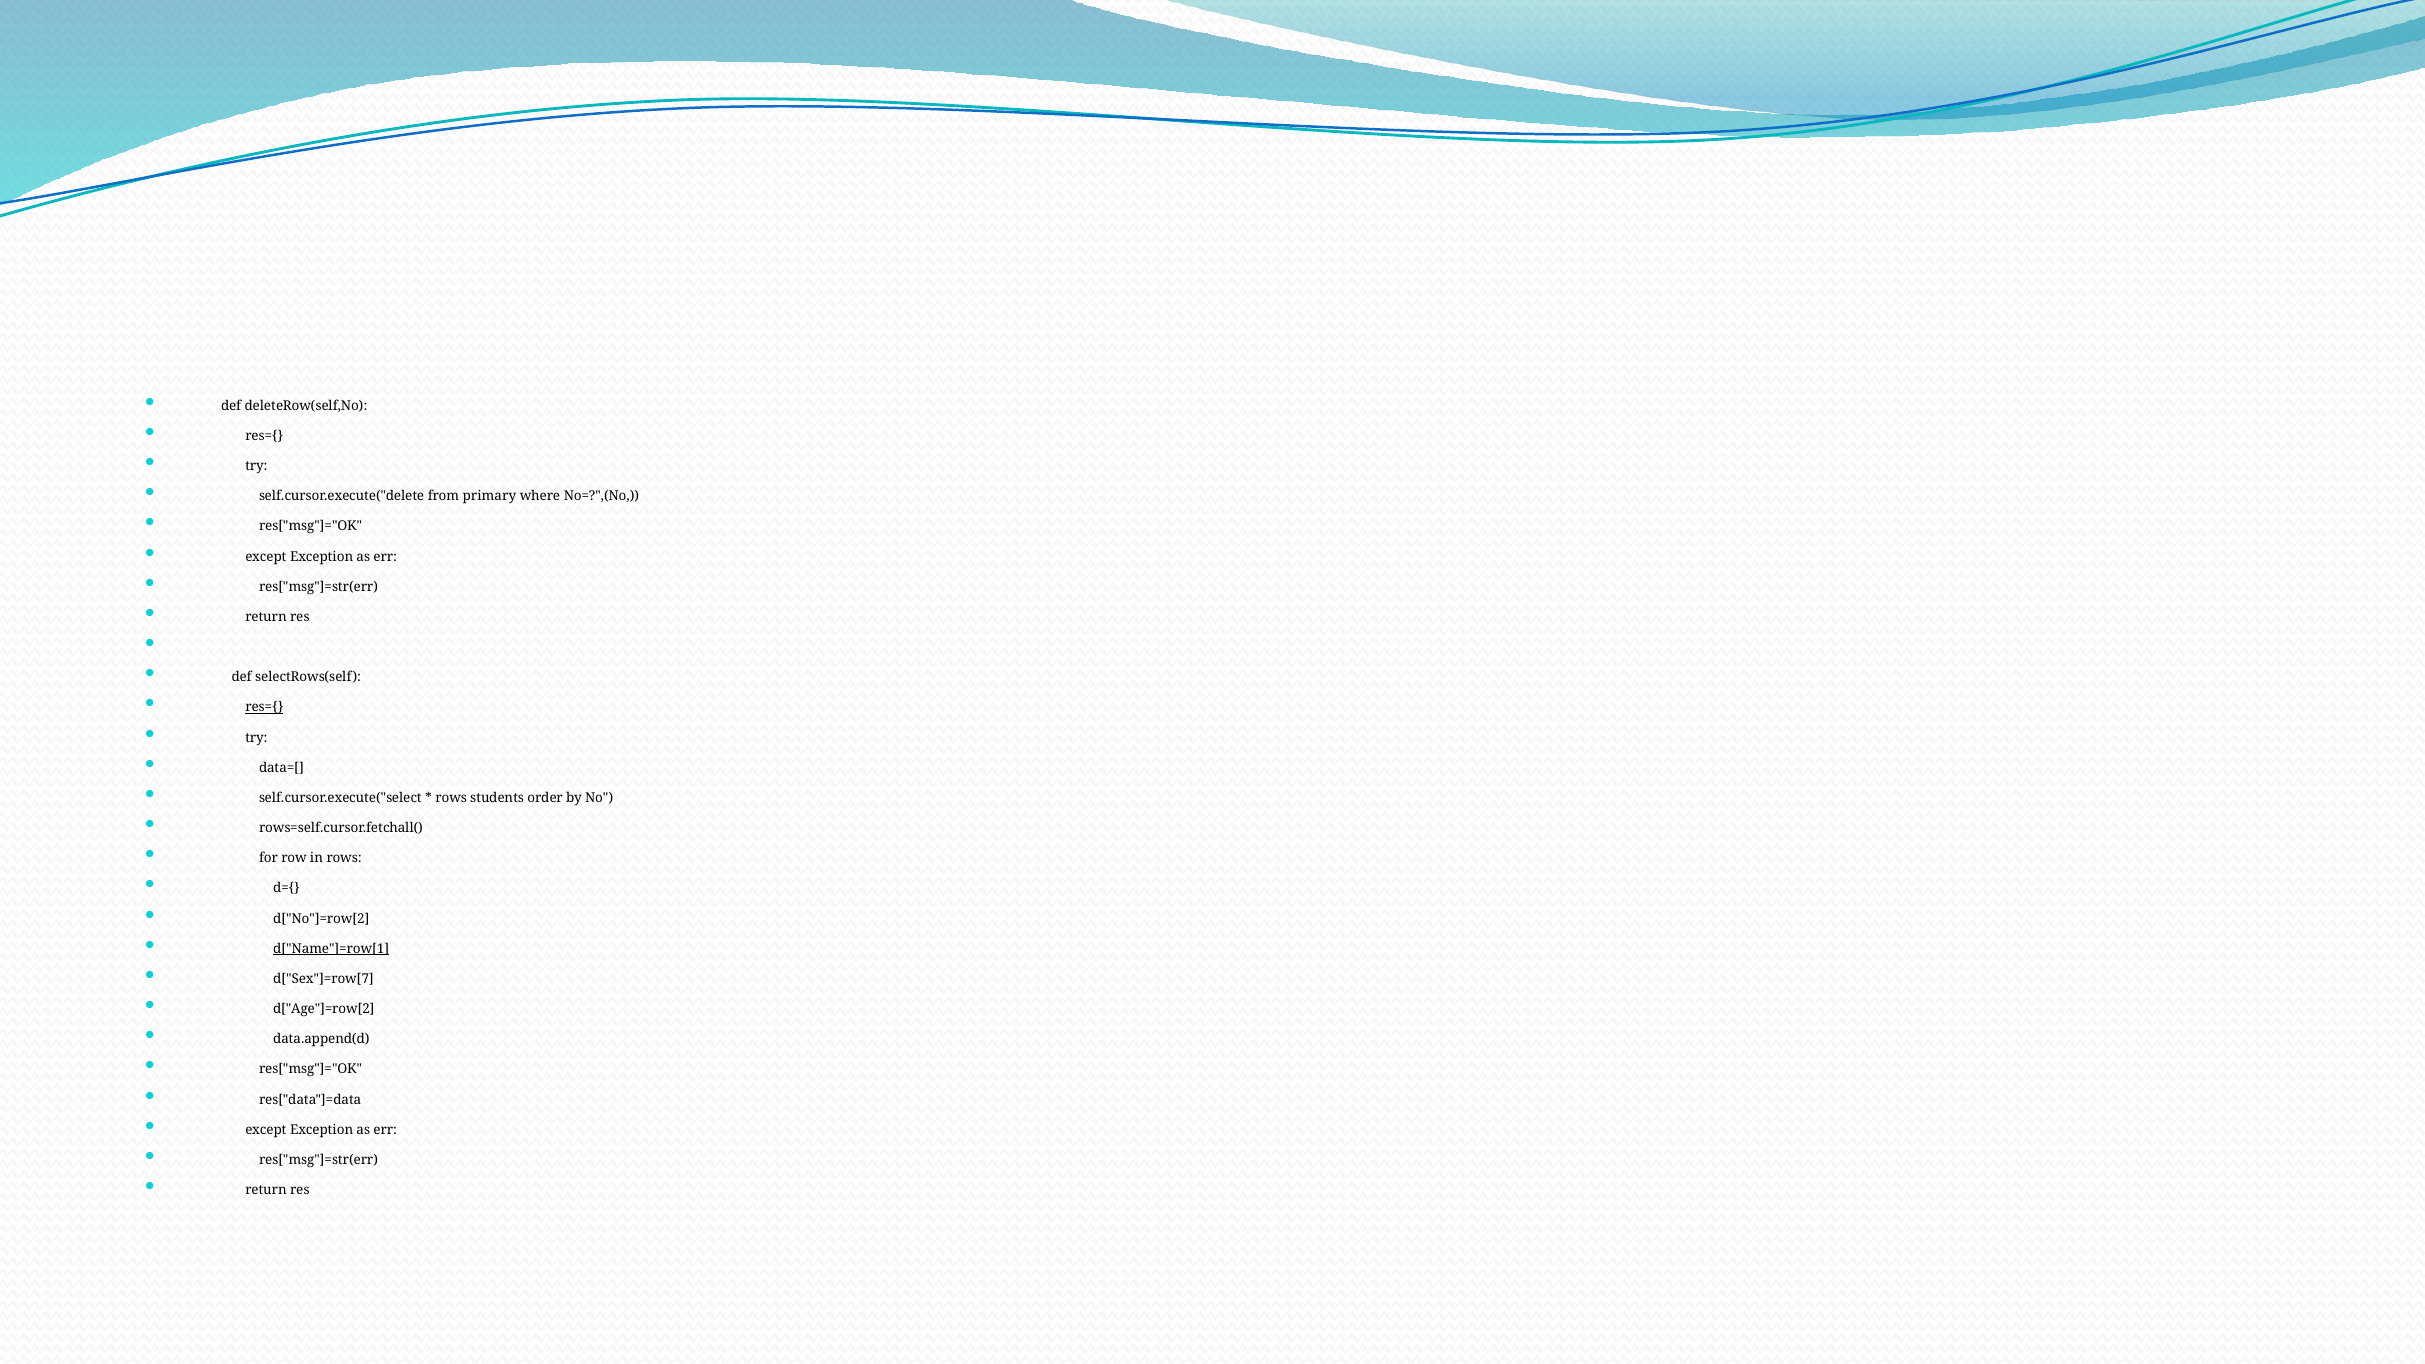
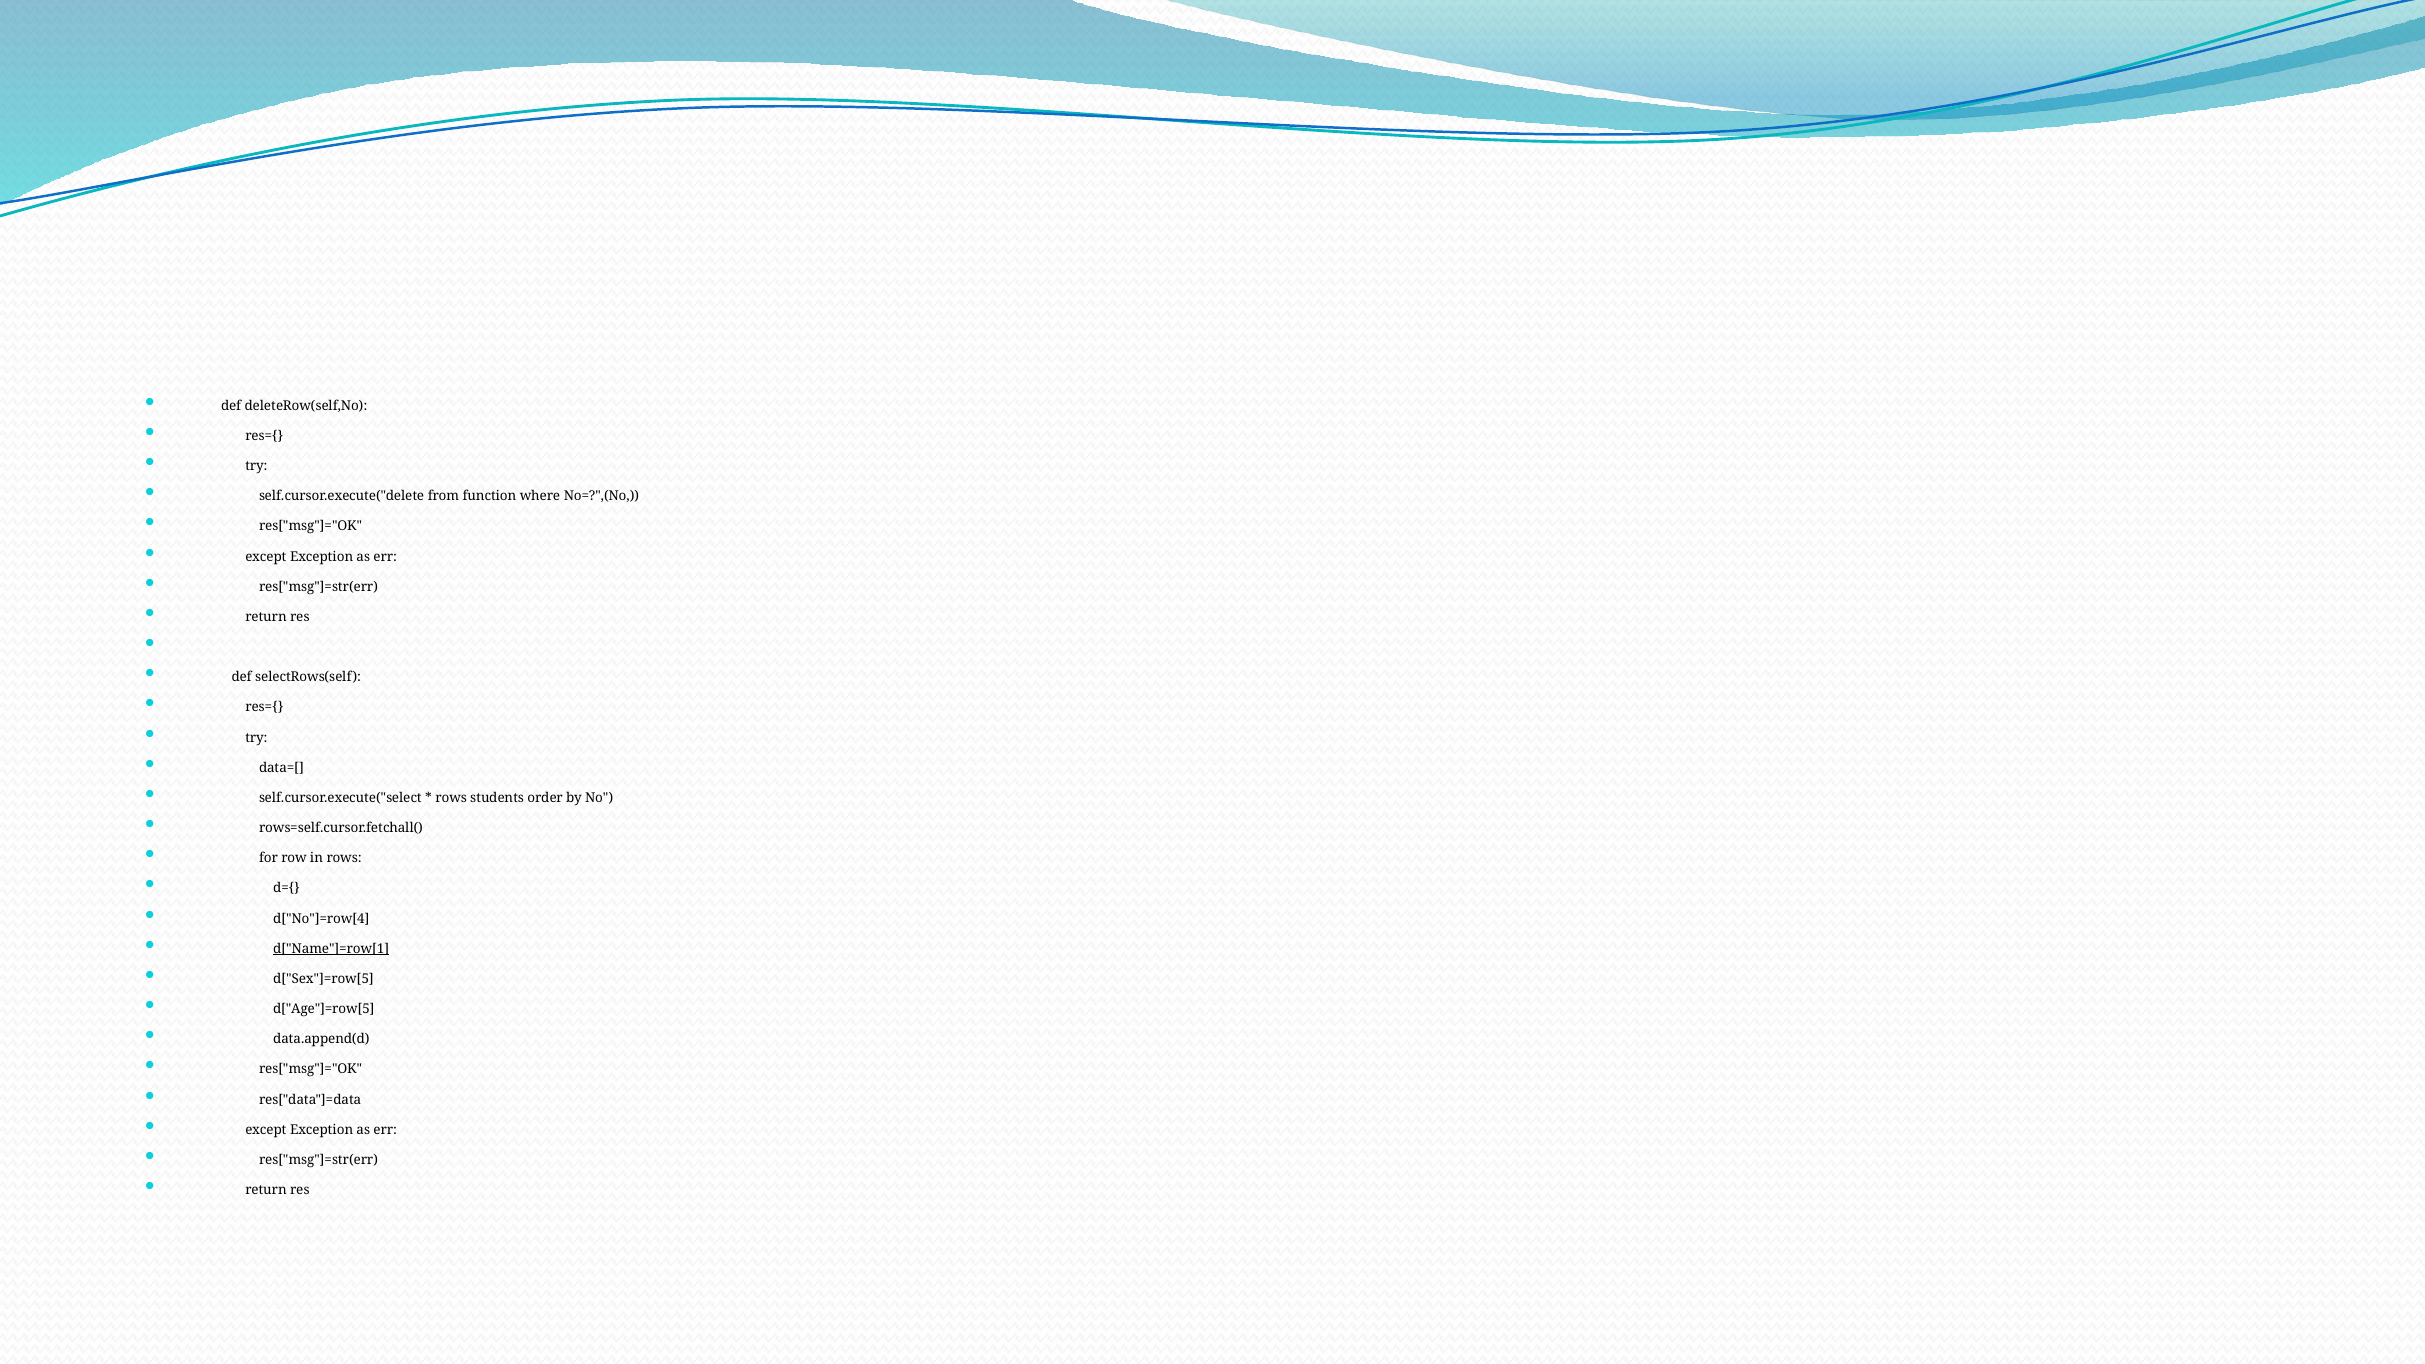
primary: primary -> function (489, 496)
res={ underline: present -> none (264, 708)
d["No"]=row[2: d["No"]=row[2 -> d["No"]=row[4 (321, 919)
d["Sex"]=row[7: d["Sex"]=row[7 -> d["Sex"]=row[5 (324, 979)
d["Age"]=row[2: d["Age"]=row[2 -> d["Age"]=row[5 (324, 1009)
